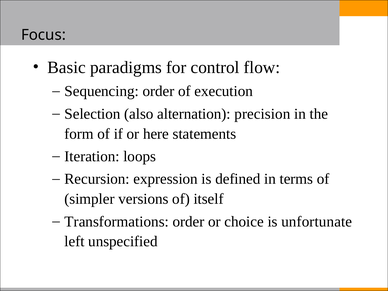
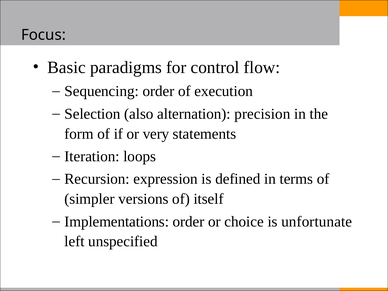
here: here -> very (156, 134)
Transformations: Transformations -> Implementations (117, 222)
